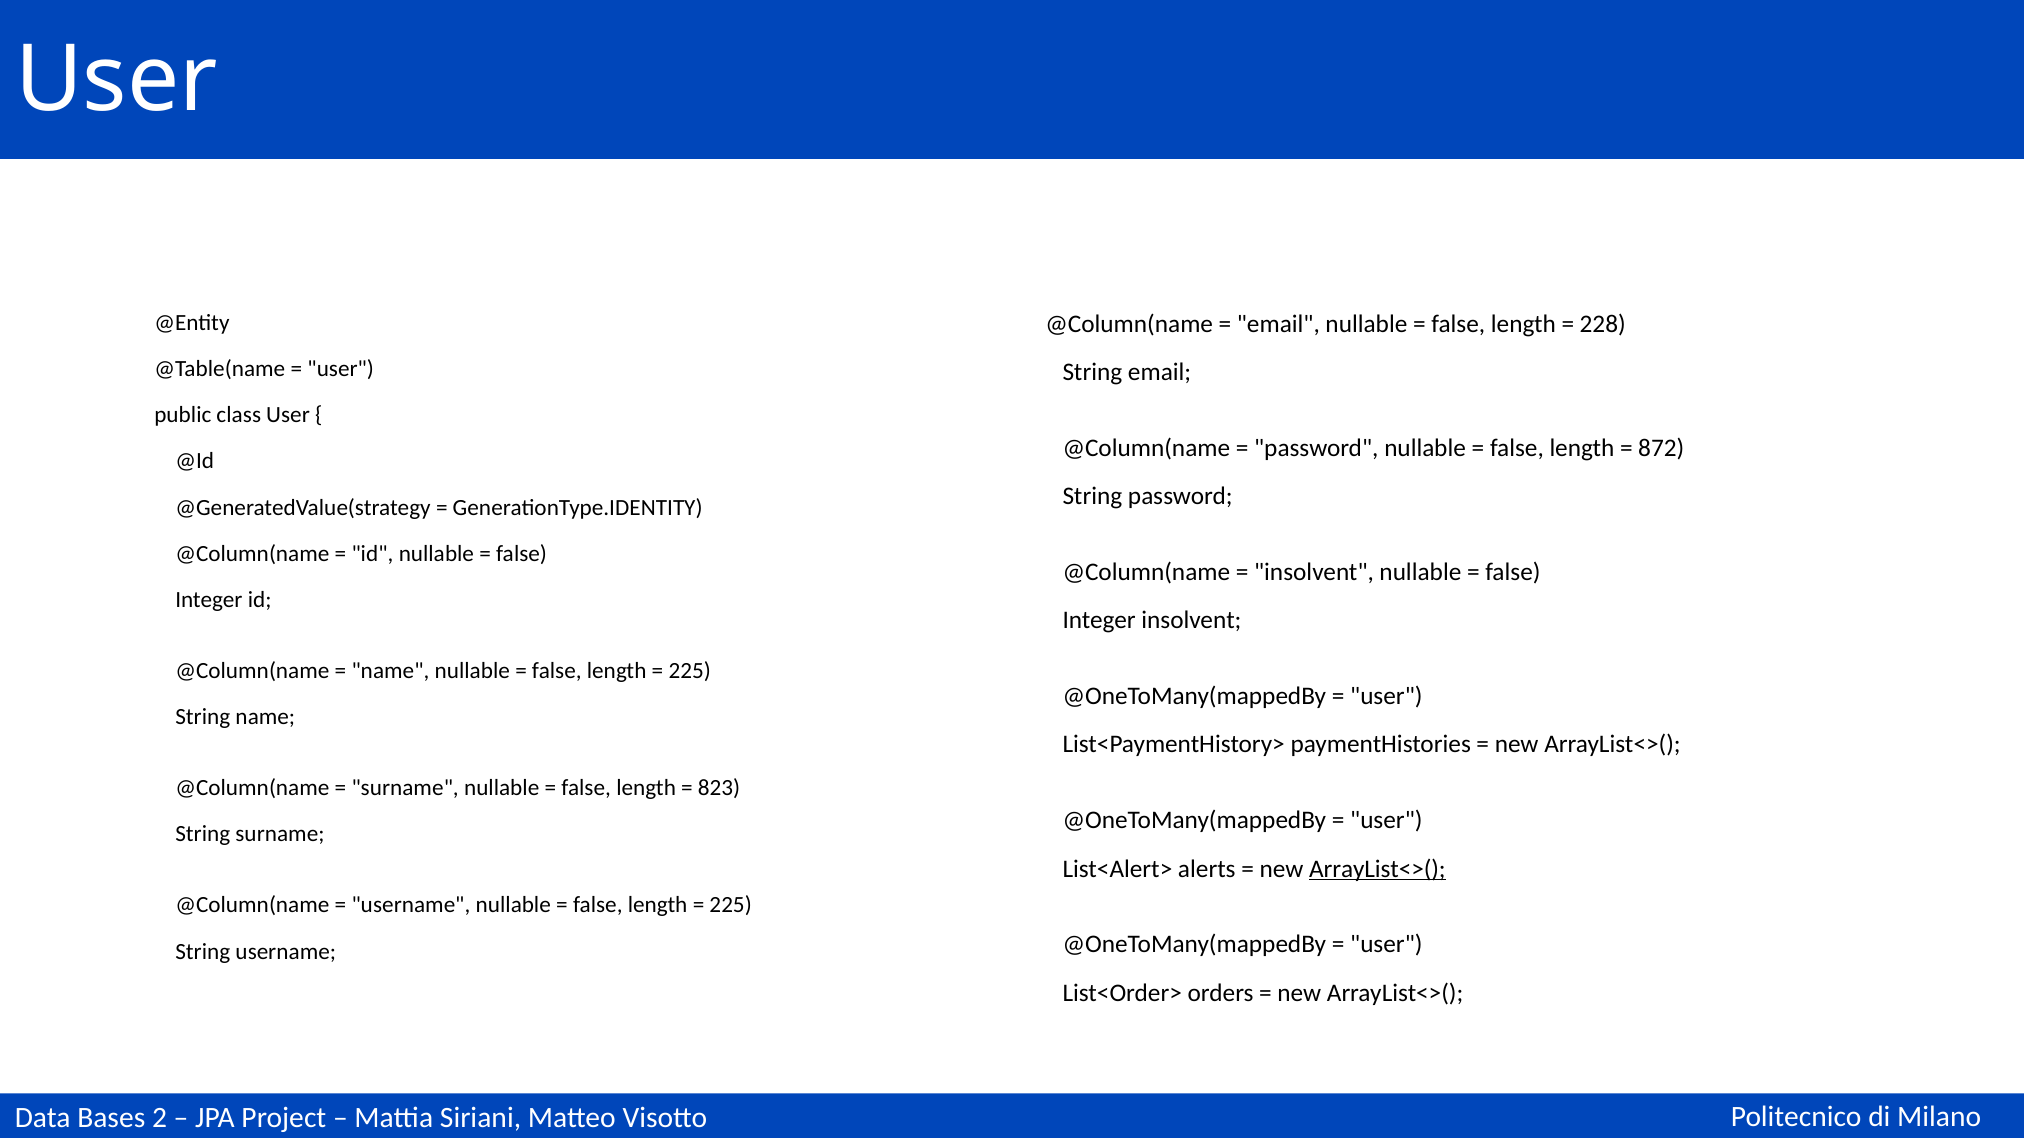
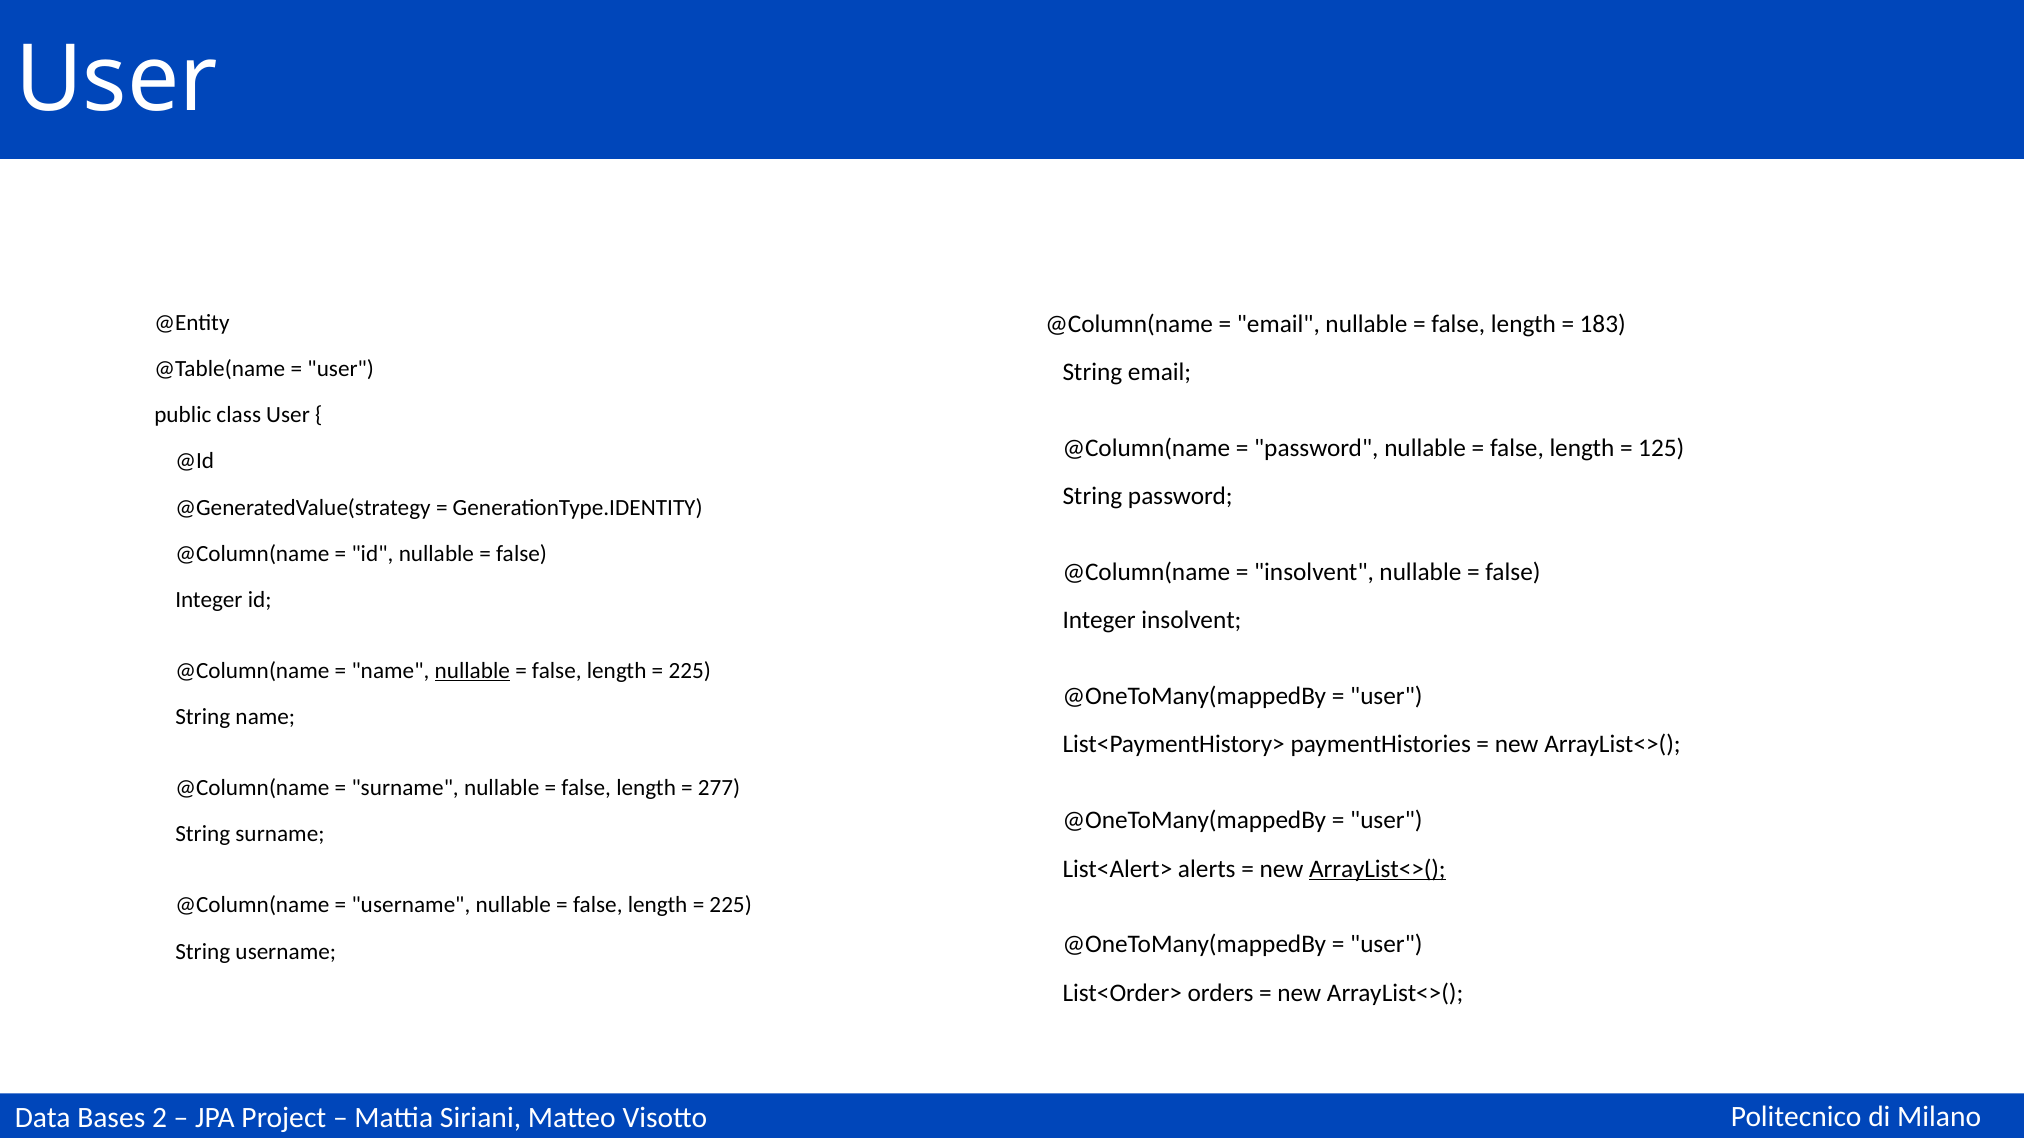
228: 228 -> 183 (1603, 324)
872: 872 -> 125 (1661, 448)
nullable underline: none -> present (472, 671)
823: 823 -> 277 (719, 788)
